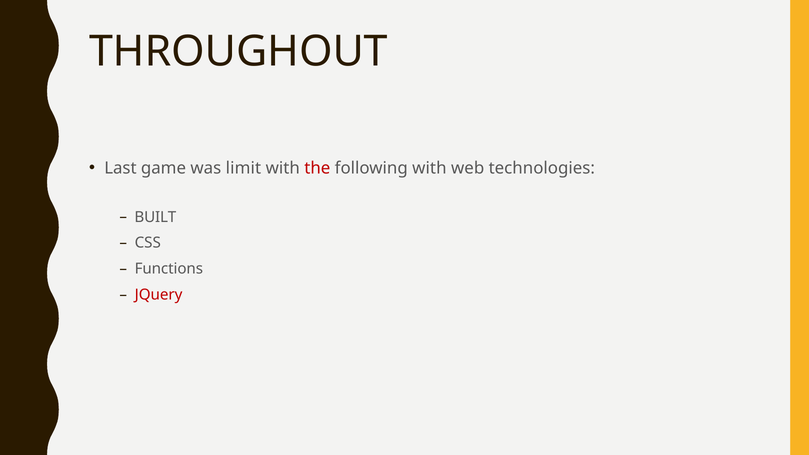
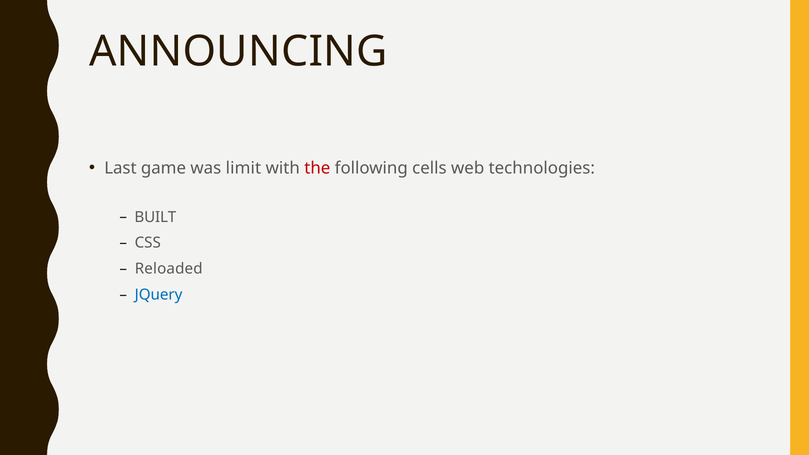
THROUGHOUT: THROUGHOUT -> ANNOUNCING (238, 51)
following with: with -> cells (429, 168)
Functions: Functions -> Reloaded (169, 269)
JQuery colour: red -> blue (159, 295)
